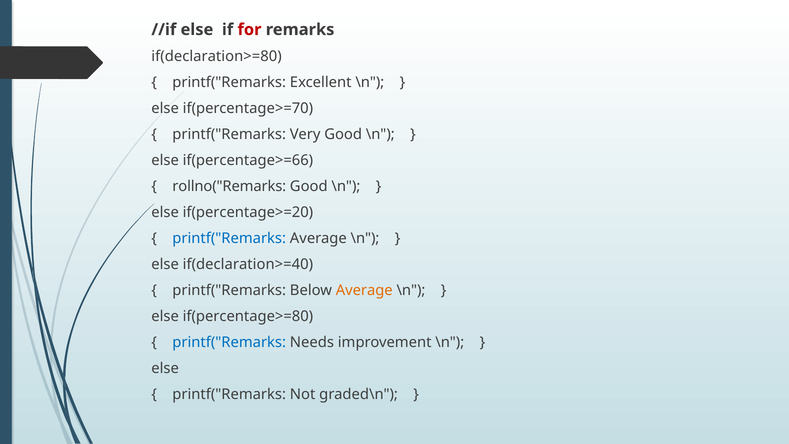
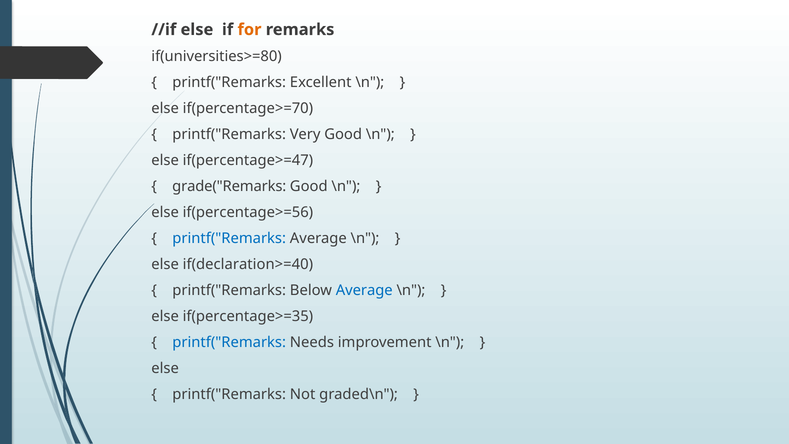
for colour: red -> orange (249, 30)
if(declaration>=80: if(declaration>=80 -> if(universities>=80 (217, 56)
if(percentage>=66: if(percentage>=66 -> if(percentage>=47 (248, 160)
rollno("Remarks: rollno("Remarks -> grade("Remarks (229, 186)
if(percentage>=20: if(percentage>=20 -> if(percentage>=56 (248, 212)
Average colour: orange -> blue (364, 290)
if(percentage>=80: if(percentage>=80 -> if(percentage>=35 (248, 316)
